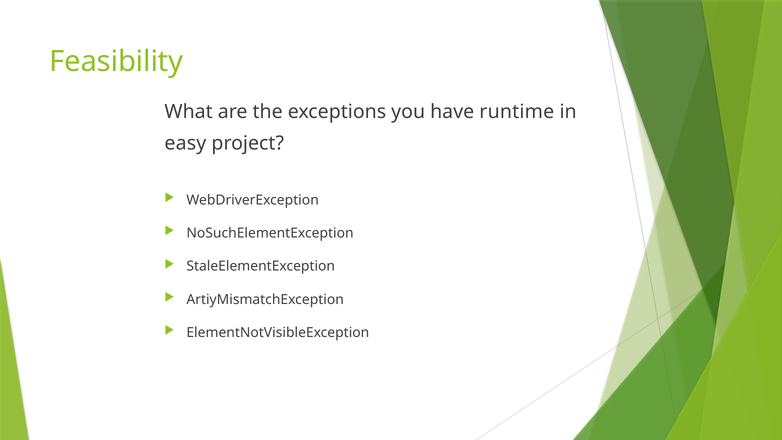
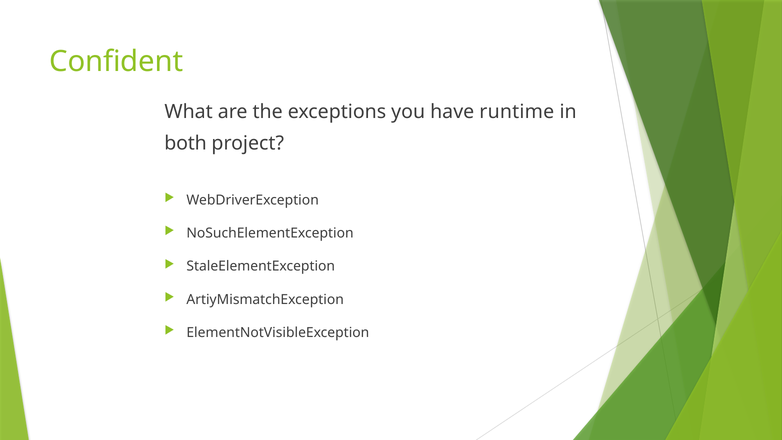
Feasibility: Feasibility -> Confident (116, 62)
easy: easy -> both (186, 143)
